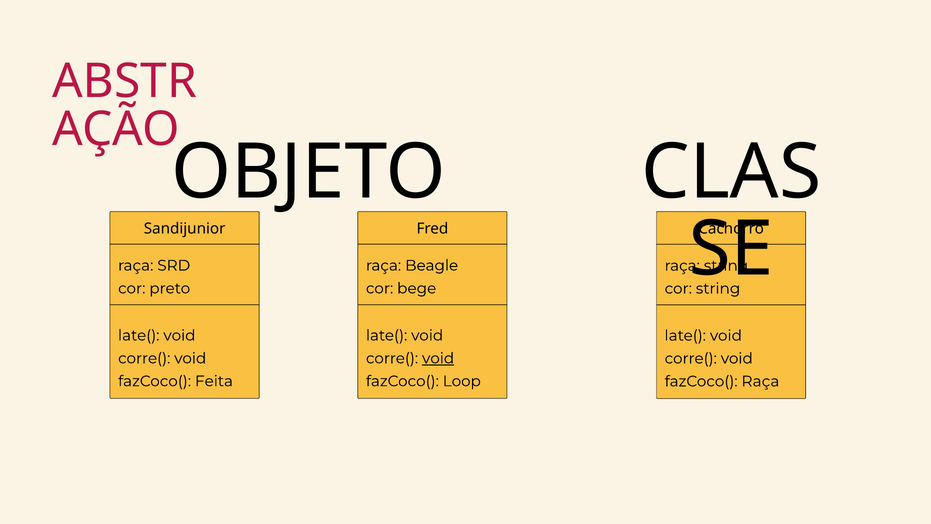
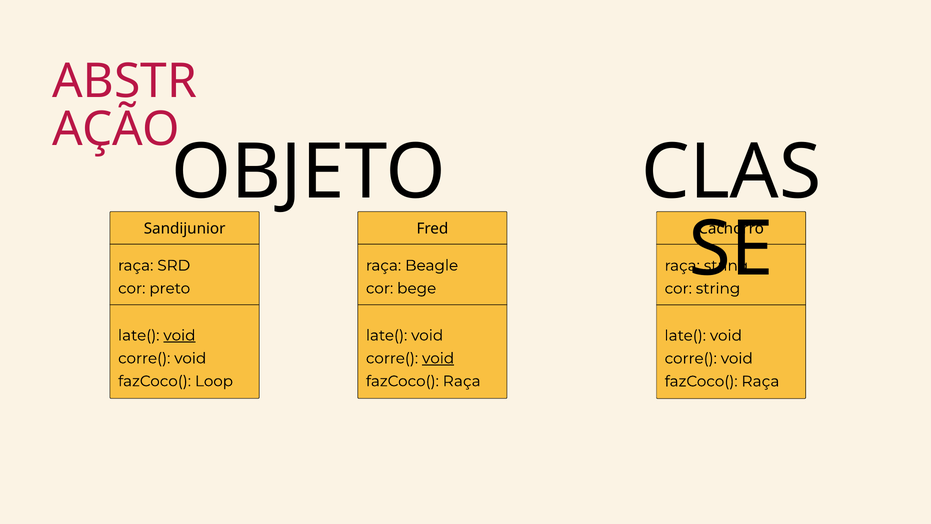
void underline: none -> present (179, 335)
Feita: Feita -> Loop (214, 381)
Loop: Loop -> Raça (462, 381)
